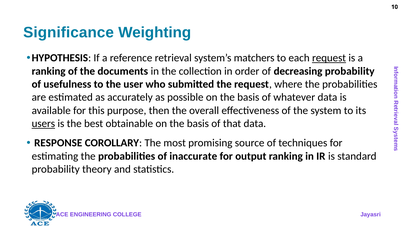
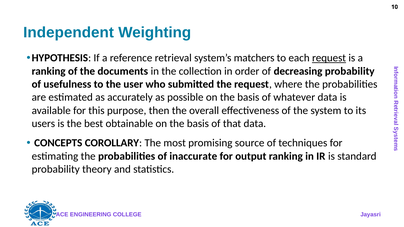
Significance: Significance -> Independent (69, 32)
users underline: present -> none (43, 124)
RESPONSE: RESPONSE -> CONCEPTS (58, 143)
